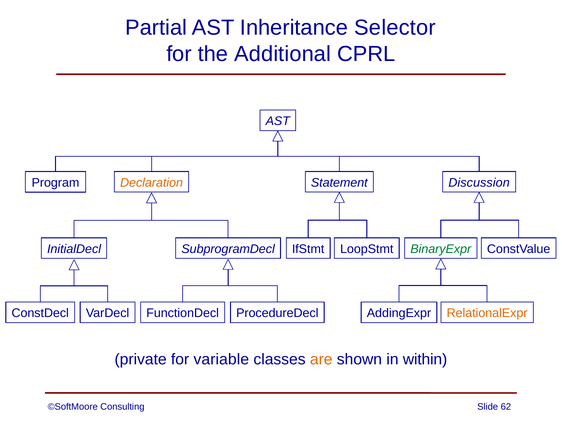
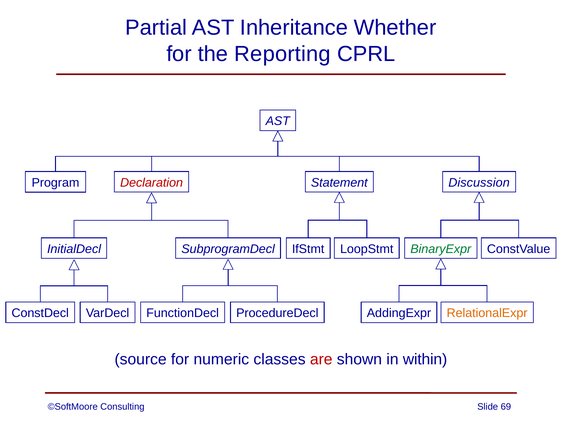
Selector: Selector -> Whether (395, 28)
Additional: Additional -> Reporting (283, 54)
Declaration colour: orange -> red (152, 183)
private: private -> source (141, 360)
variable: variable -> numeric (221, 360)
are colour: orange -> red (321, 360)
62: 62 -> 69 (506, 407)
